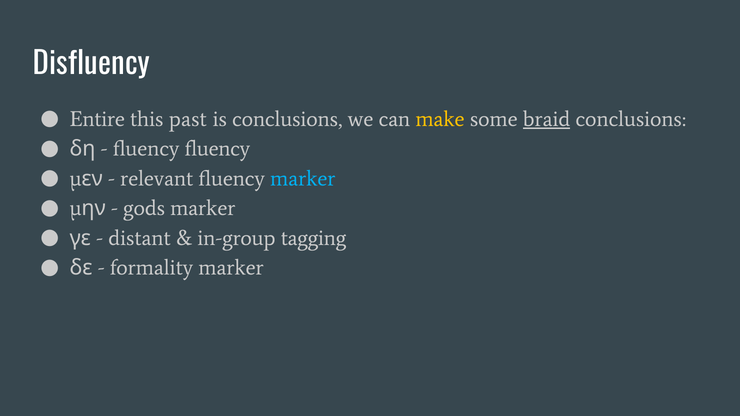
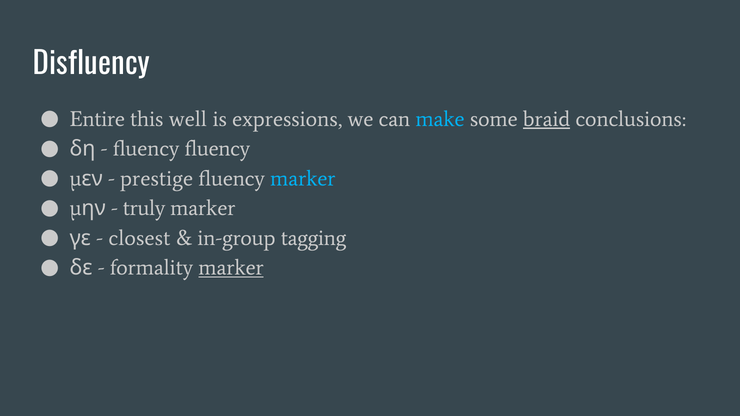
past: past -> well (188, 119)
is conclusions: conclusions -> expressions (287, 119)
make colour: yellow -> light blue (440, 119)
relevant: relevant -> prestige (157, 179)
gods: gods -> truly (144, 208)
distant: distant -> closest (139, 238)
marker underline: none -> present (231, 268)
